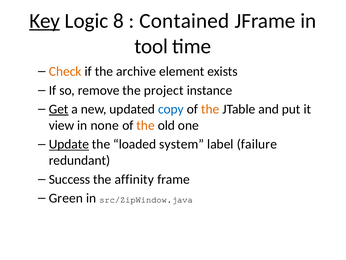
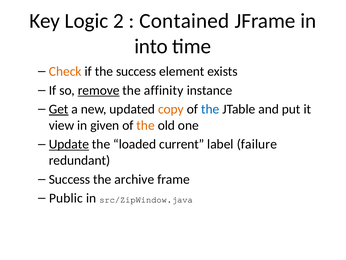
Key underline: present -> none (45, 21)
8: 8 -> 2 (119, 21)
tool: tool -> into (151, 46)
the archive: archive -> success (136, 71)
remove underline: none -> present (99, 90)
project: project -> affinity (164, 90)
copy colour: blue -> orange (171, 109)
the colour: orange -> blue (210, 109)
none: none -> given (105, 125)
system: system -> current (182, 144)
affinity: affinity -> archive (134, 179)
Green: Green -> Public (66, 198)
